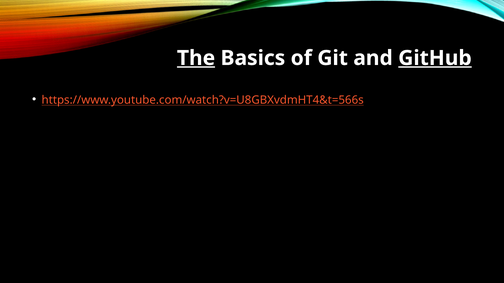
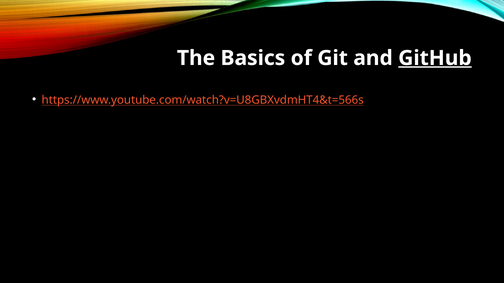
The underline: present -> none (196, 58)
